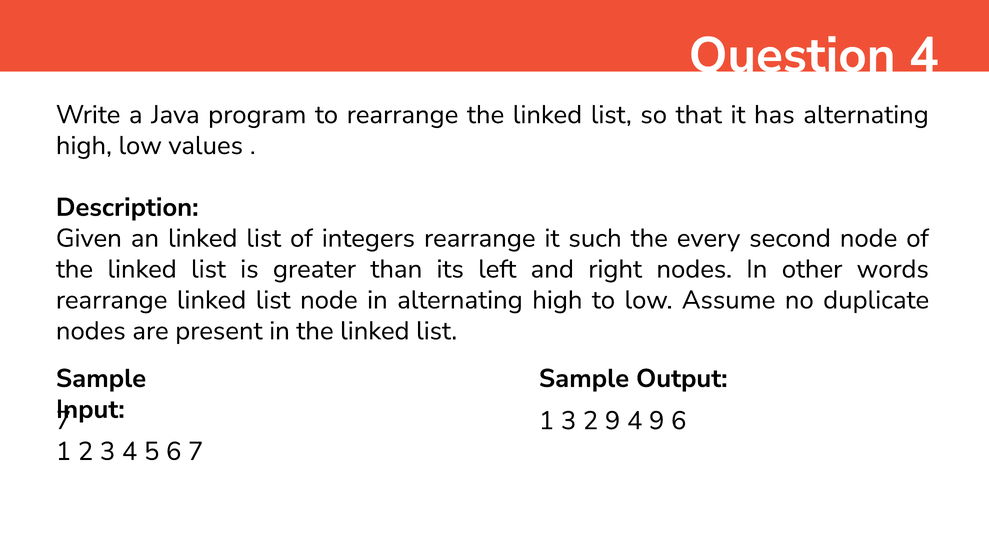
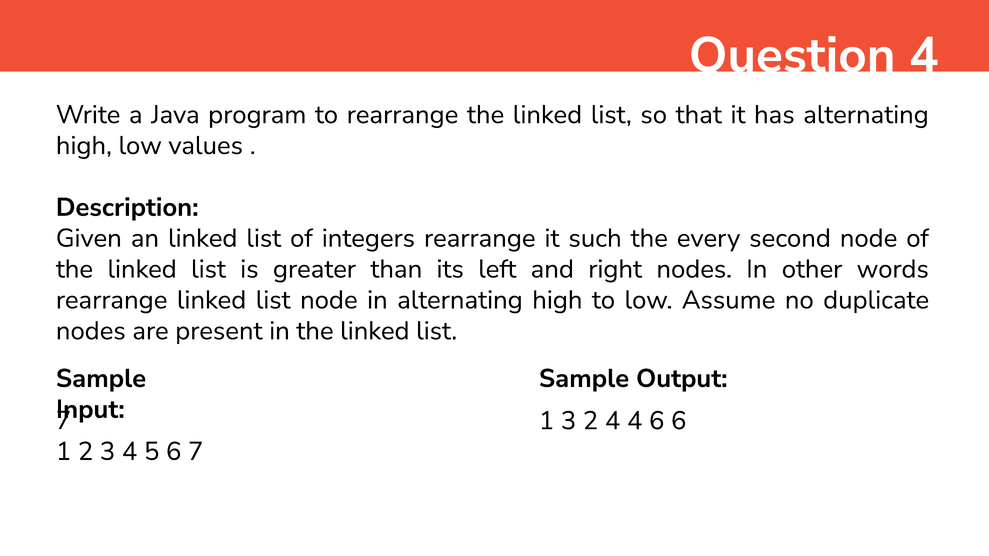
2 9: 9 -> 4 (613, 421)
4 9: 9 -> 6 (657, 421)
